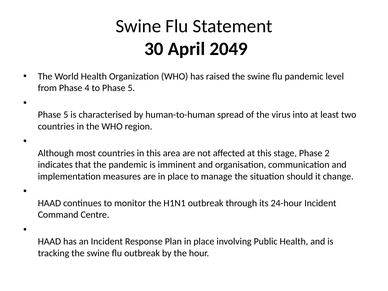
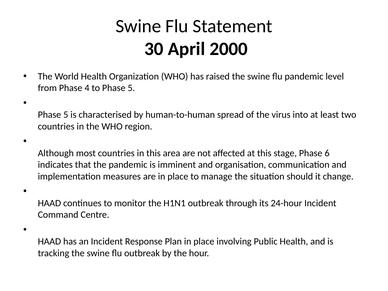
2049: 2049 -> 2000 (229, 49)
2: 2 -> 6 (327, 153)
